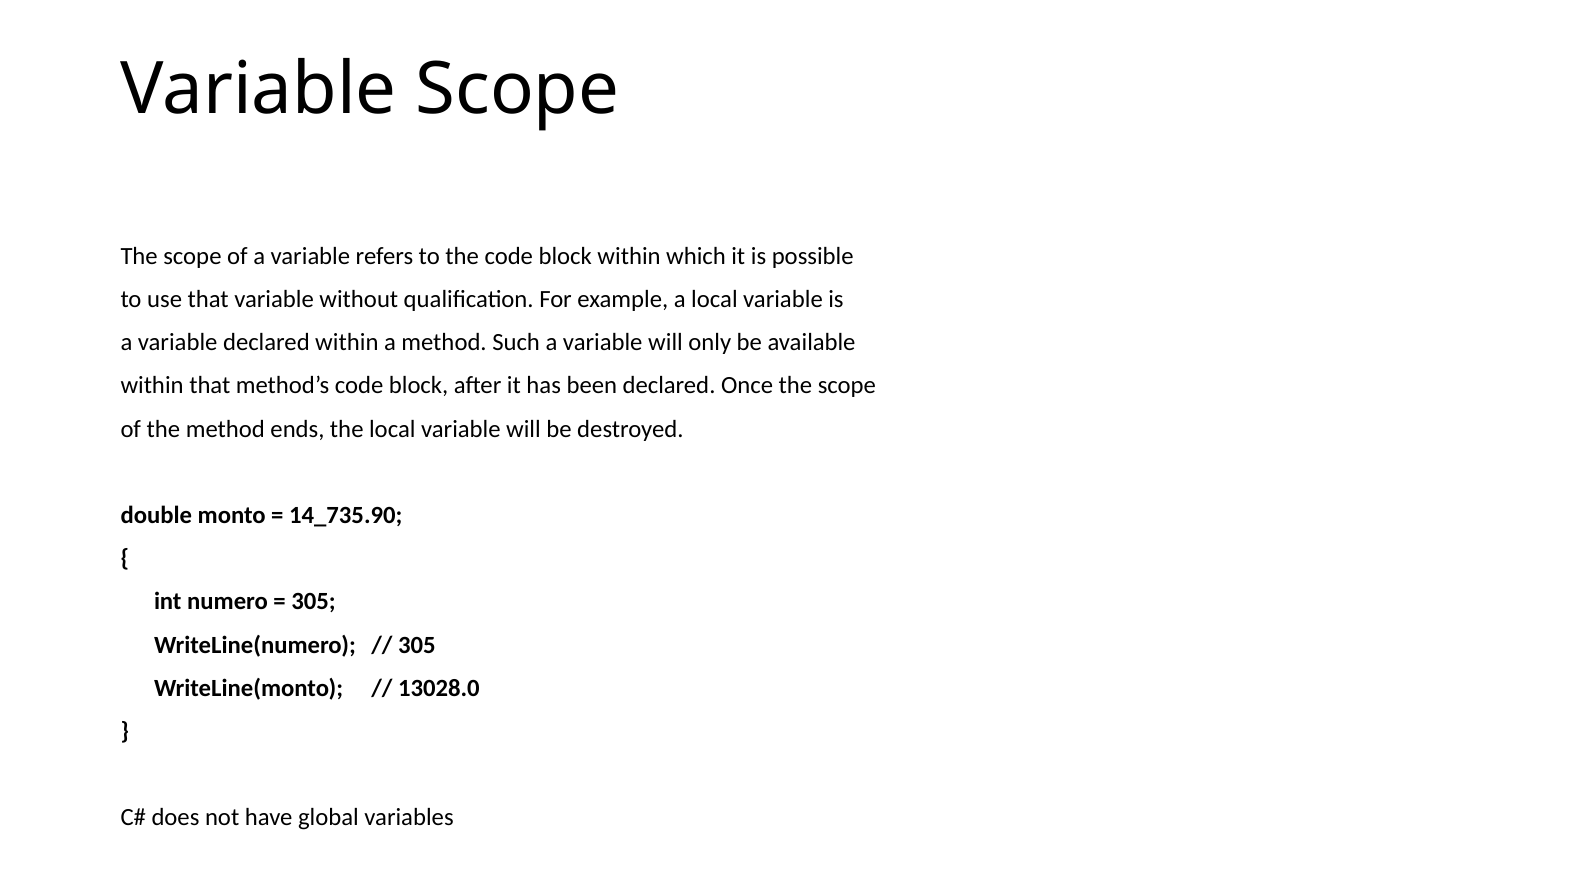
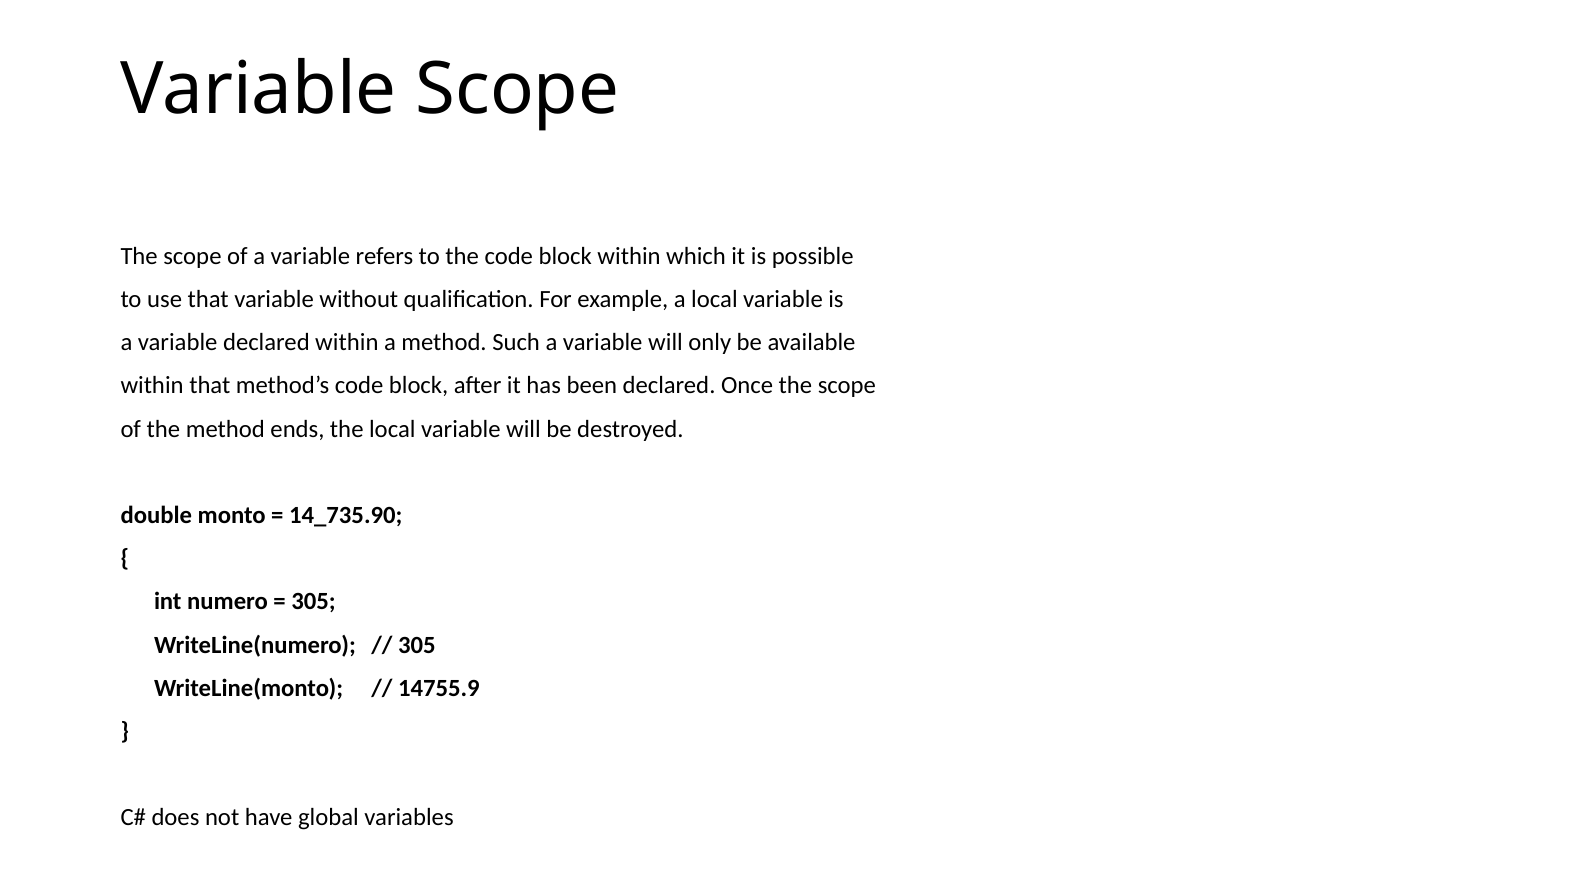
13028.0: 13028.0 -> 14755.9 (439, 688)
